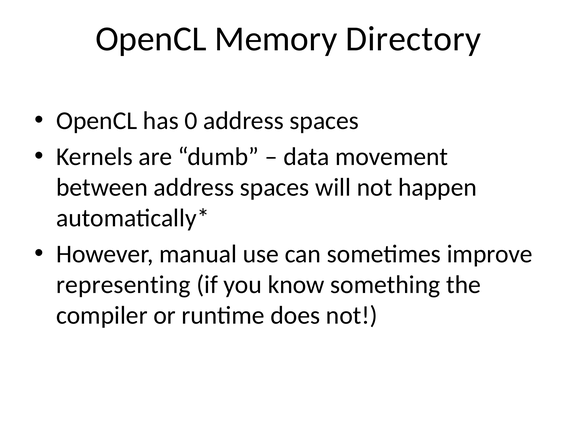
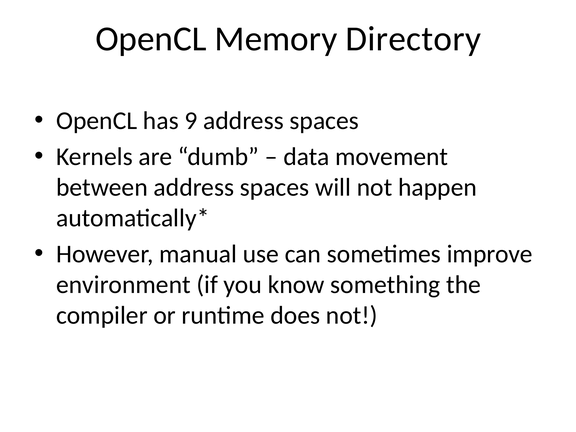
0: 0 -> 9 (191, 121)
representing: representing -> environment (123, 285)
